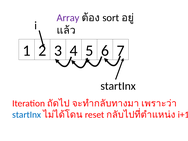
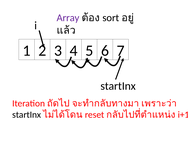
startInx colour: blue -> black (27, 115)
